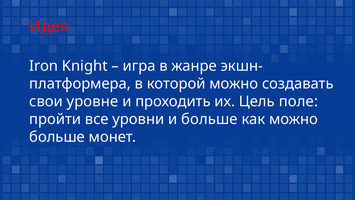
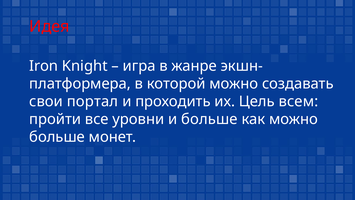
уровне: уровне -> портал (92, 101)
поле: поле -> всем (298, 101)
